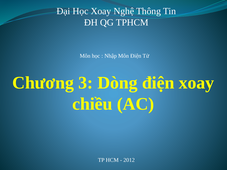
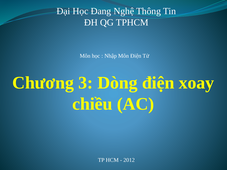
Học Xoay: Xoay -> Đang (101, 11)
